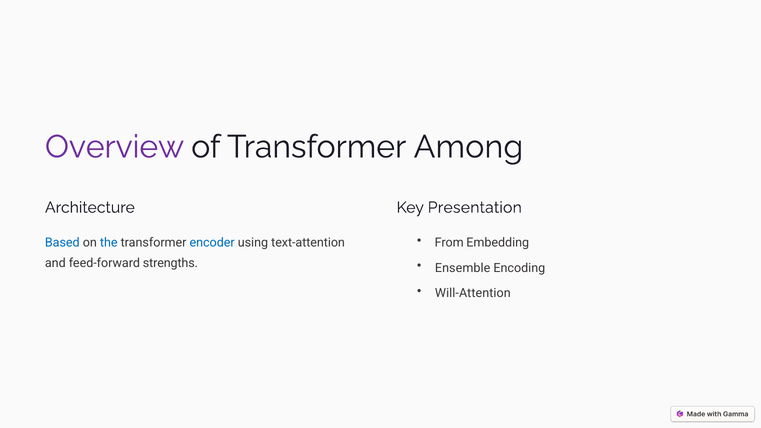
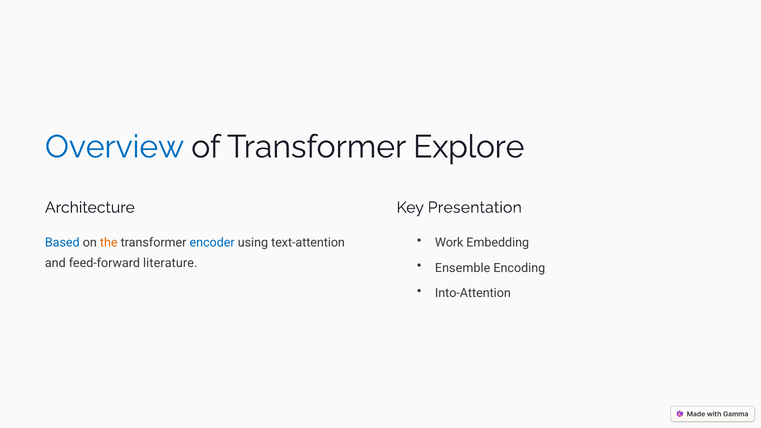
Overview colour: purple -> blue (115, 147)
Among: Among -> Explore (469, 147)
From: From -> Work (449, 243)
the colour: blue -> orange (109, 243)
strengths: strengths -> literature (170, 263)
Will-Attention: Will-Attention -> Into-Attention (473, 293)
